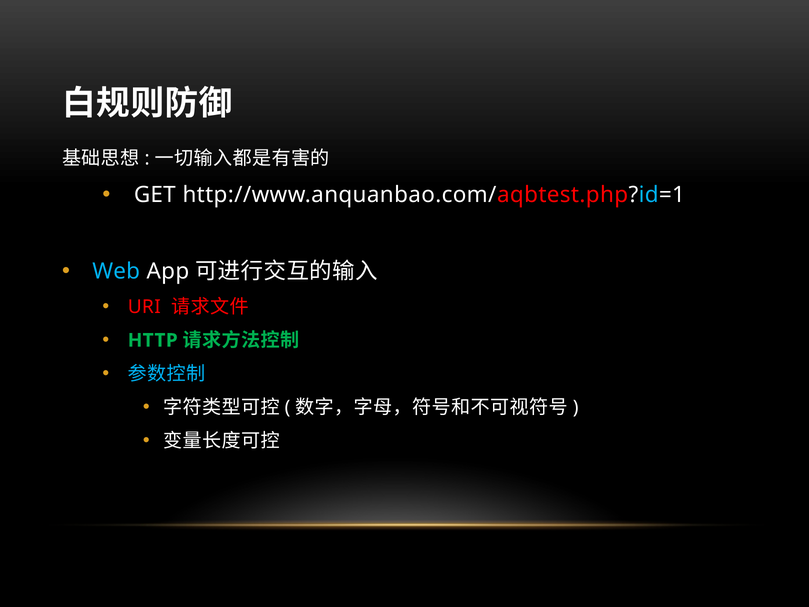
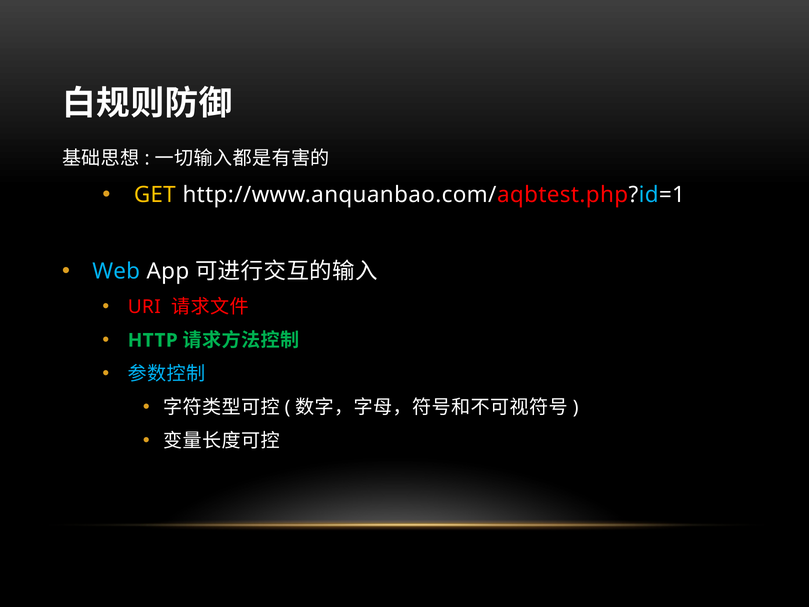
GET colour: white -> yellow (155, 195)
